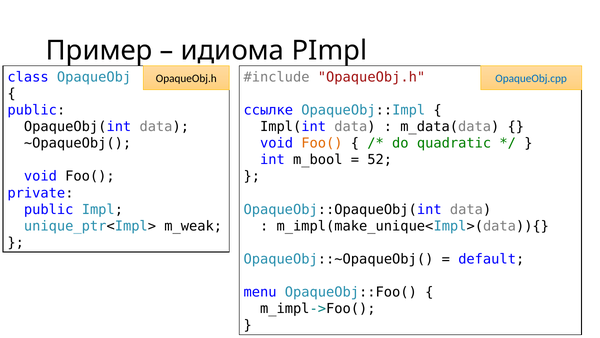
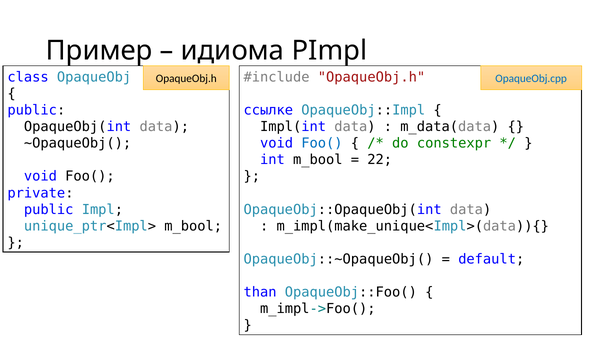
Foo( colour: orange -> blue (322, 143)
quadratic: quadratic -> constexpr (454, 143)
52: 52 -> 22 (380, 160)
unique_ptr<Impl> m_weak: m_weak -> m_bool (193, 226)
menu: menu -> than (260, 292)
